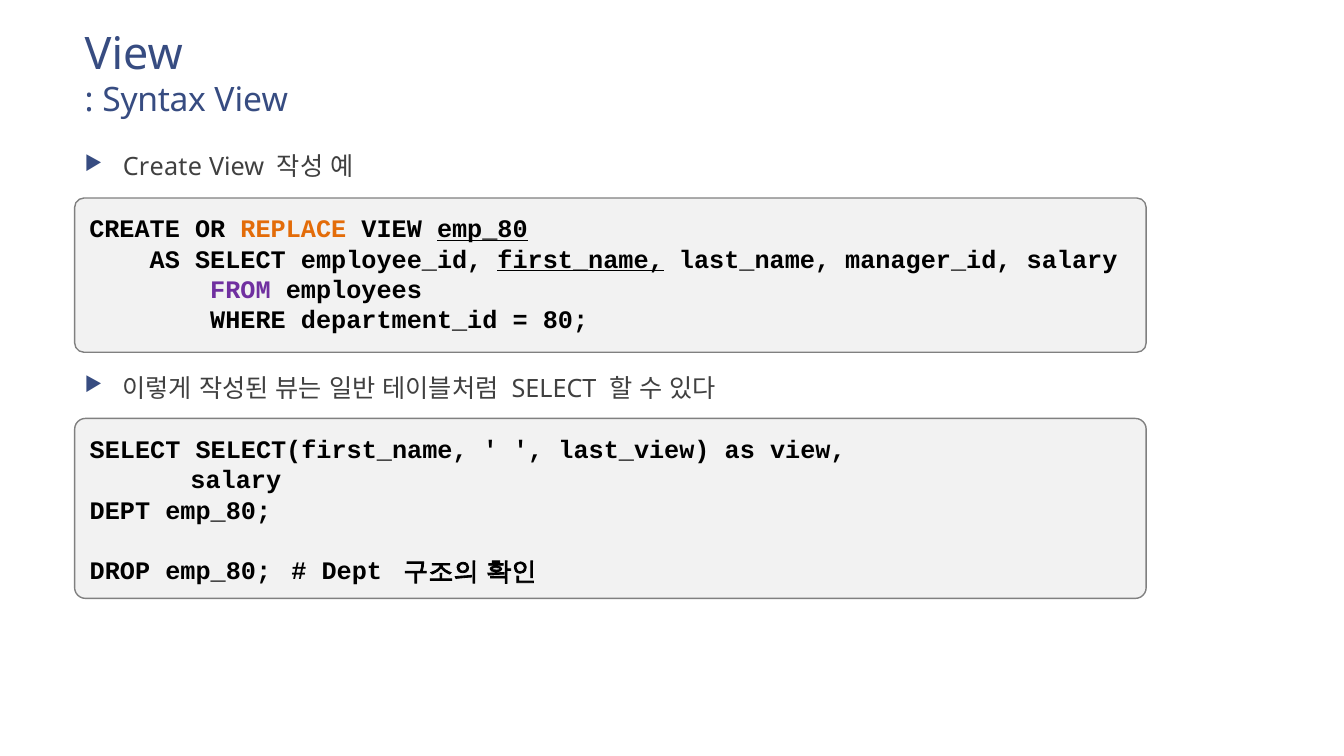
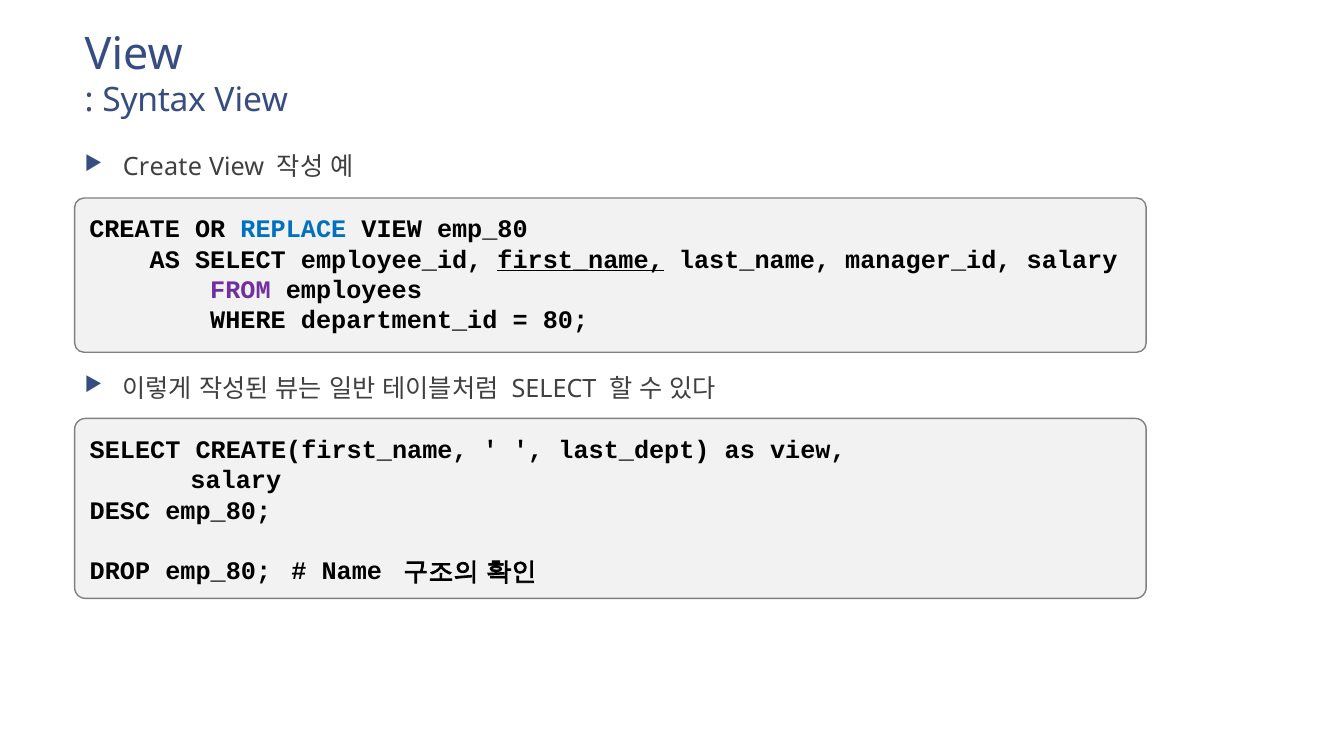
REPLACE colour: orange -> blue (293, 230)
emp_80 underline: present -> none (482, 230)
SELECT(first_name: SELECT(first_name -> CREATE(first_name (332, 450)
last_view: last_view -> last_dept (634, 450)
DEPT: DEPT -> DESC (120, 511)
Dept: Dept -> Name (352, 571)
